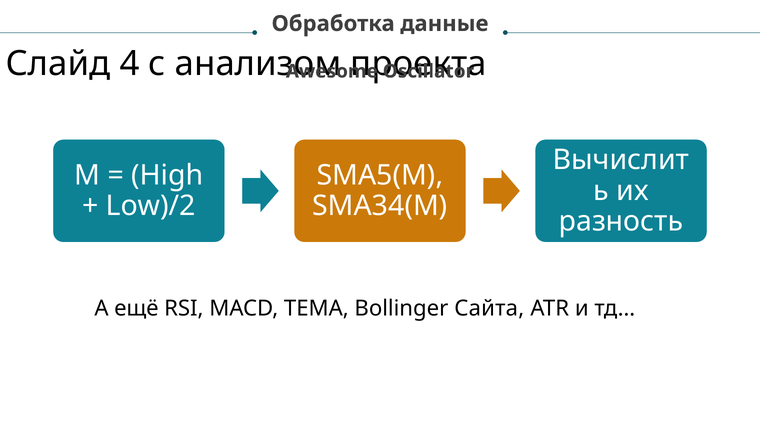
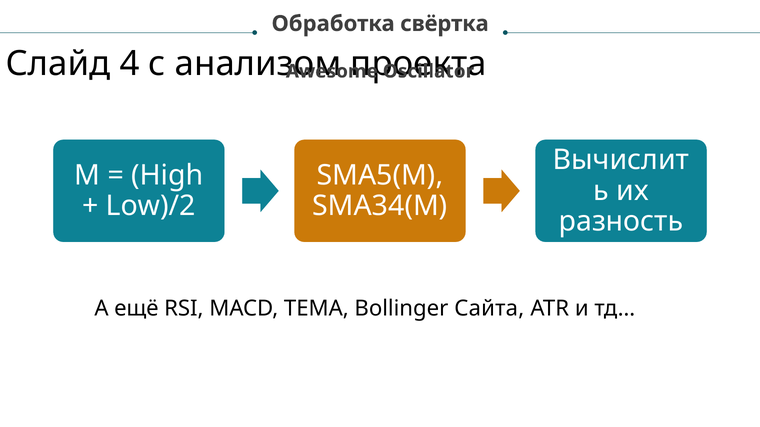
данные: данные -> свёртка (444, 24)
